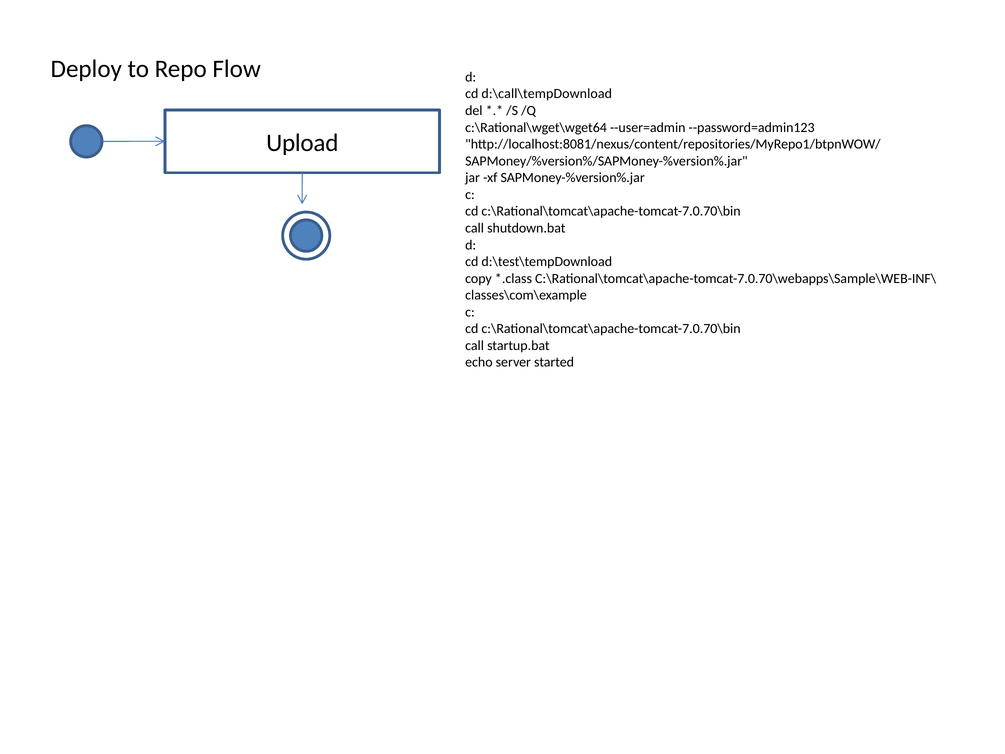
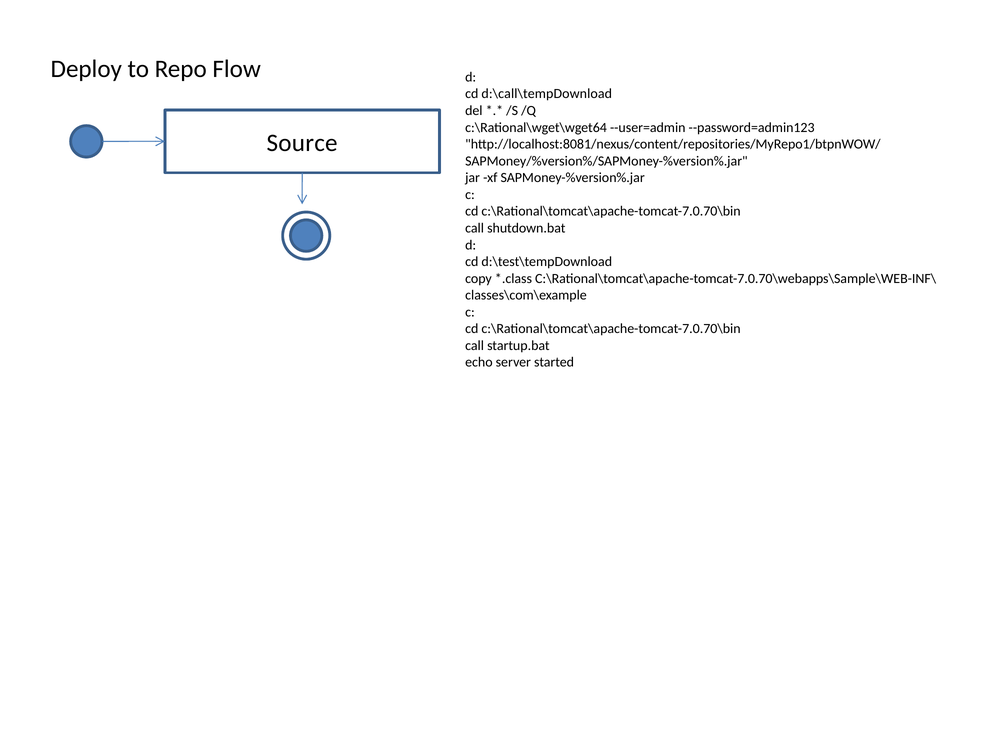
Upload: Upload -> Source (302, 143)
